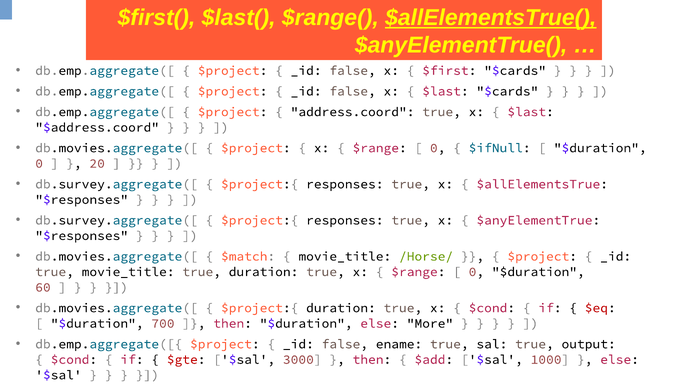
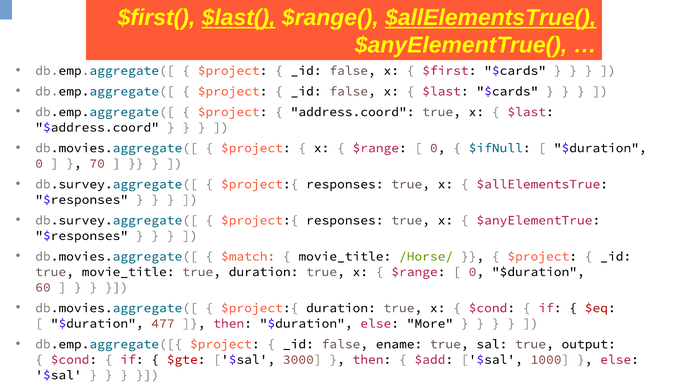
$last( underline: none -> present (239, 18)
20: 20 -> 70 (97, 163)
700: 700 -> 477 (163, 323)
